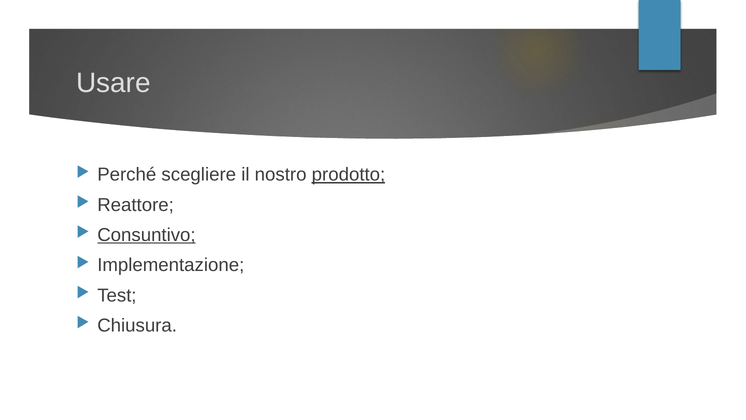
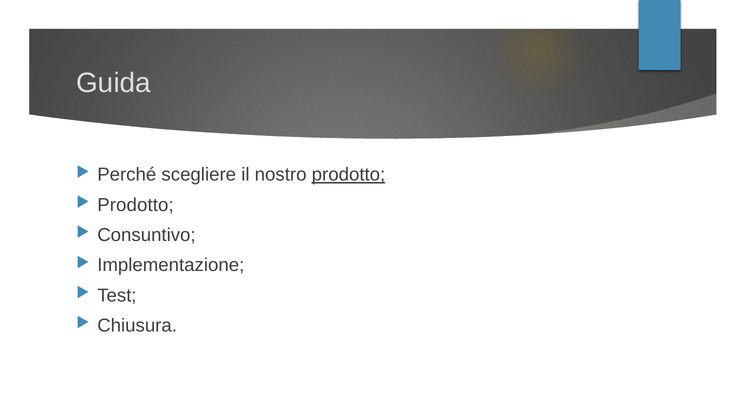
Usare: Usare -> Guida (114, 83)
Reattore: Reattore -> Prodotto (135, 205)
Consuntivo underline: present -> none (146, 235)
